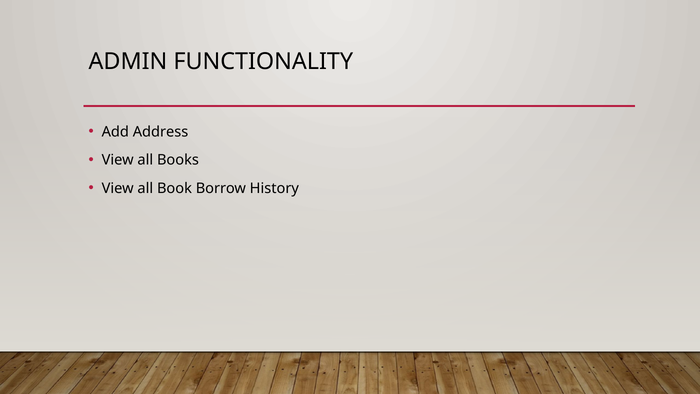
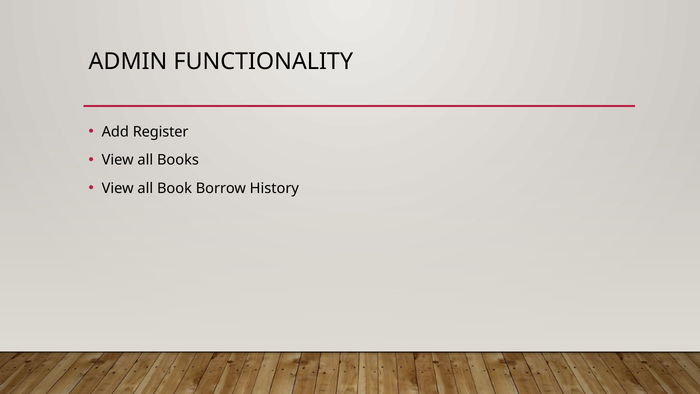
Address: Address -> Register (161, 132)
